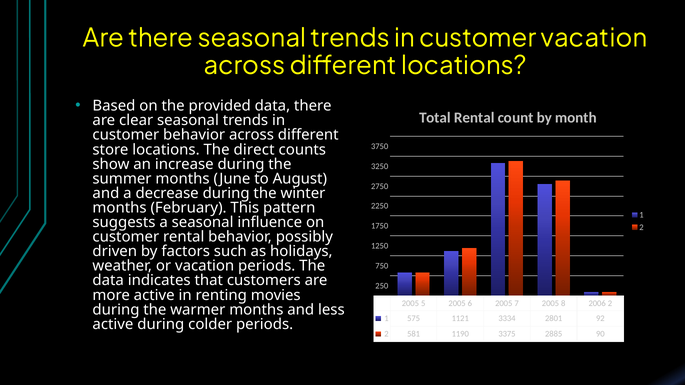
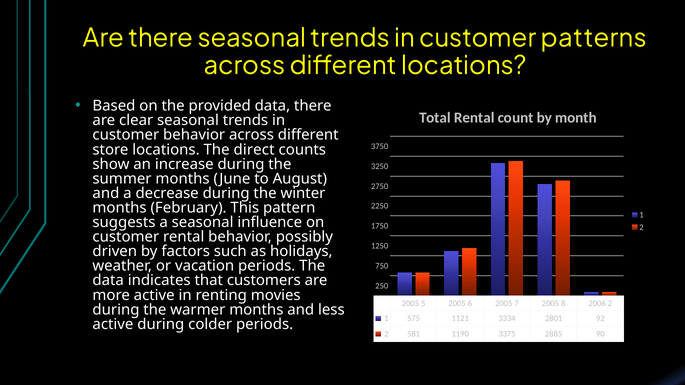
customer vacation: vacation -> patterns (594, 38)
